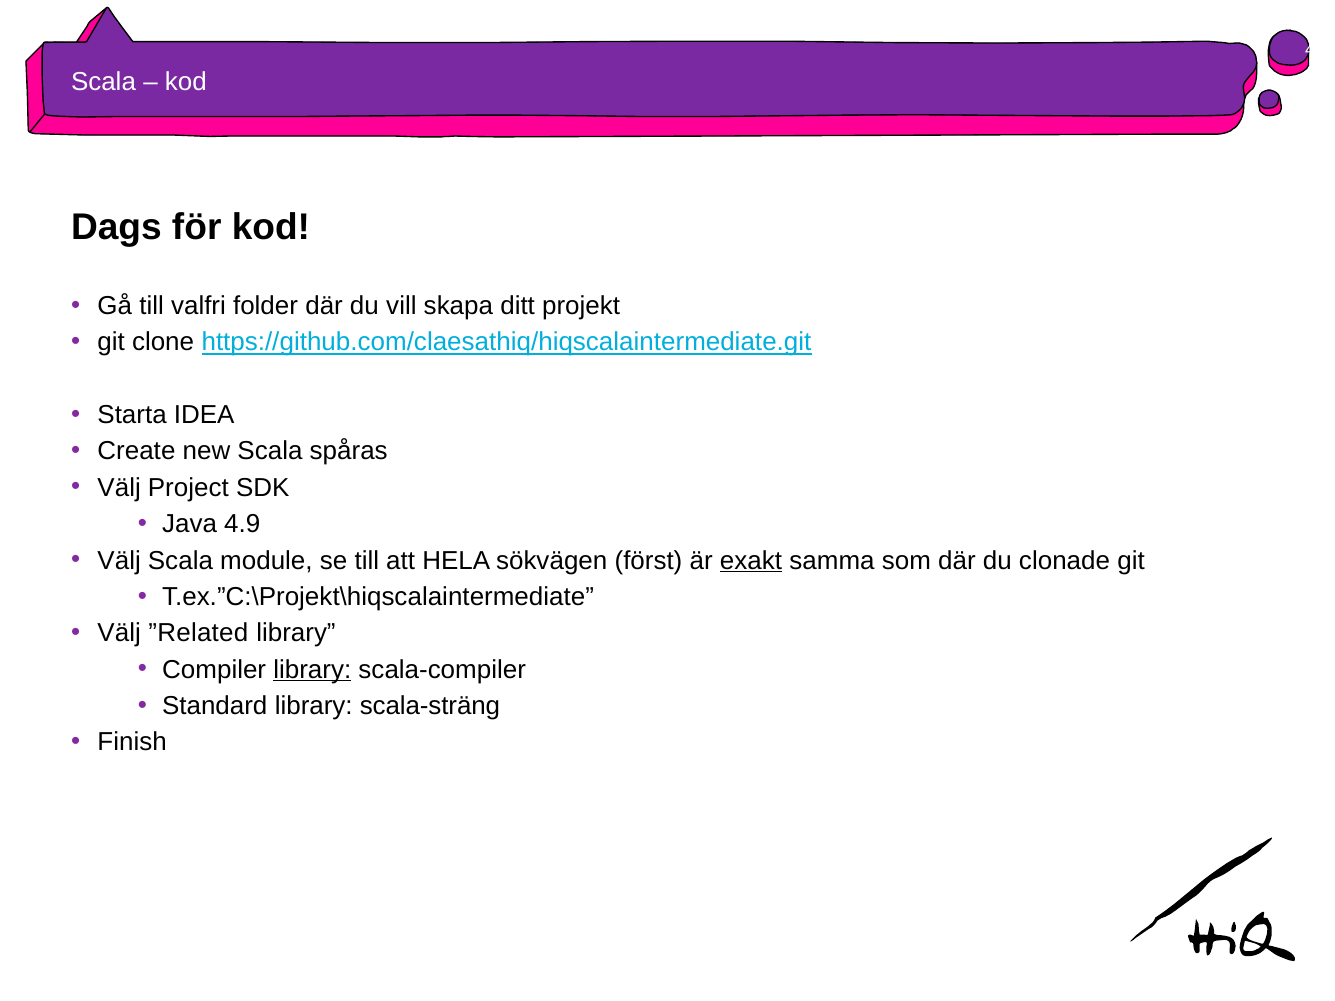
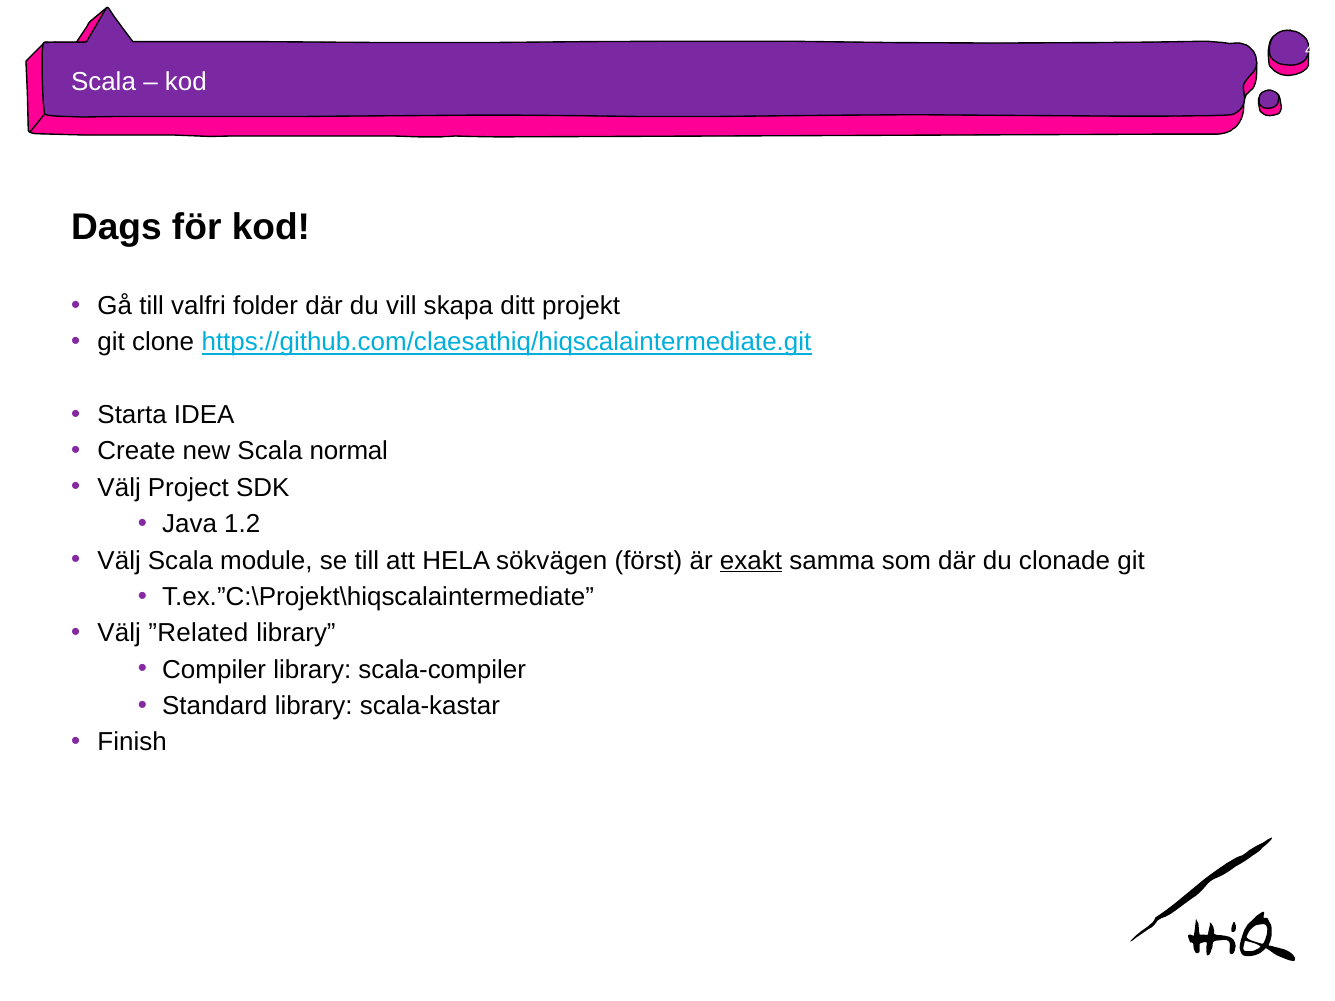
spåras: spåras -> normal (349, 451)
4.9: 4.9 -> 1.2 (242, 524)
library underline: present -> none (312, 670)
scala-sträng: scala-sträng -> scala-kastar (430, 706)
